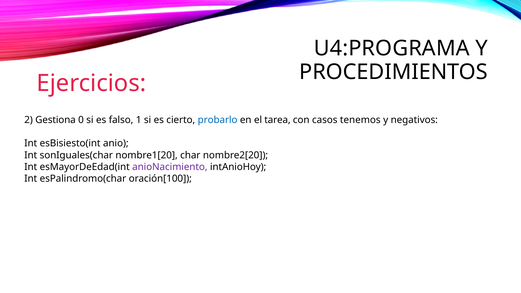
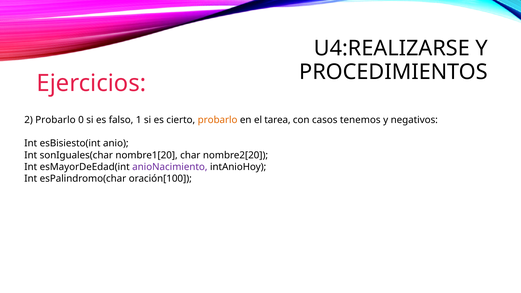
U4:PROGRAMA: U4:PROGRAMA -> U4:REALIZARSE (392, 48)
2 Gestiona: Gestiona -> Probarlo (55, 120)
probarlo colour: blue -> orange (218, 120)
